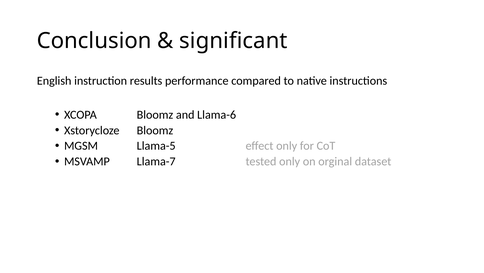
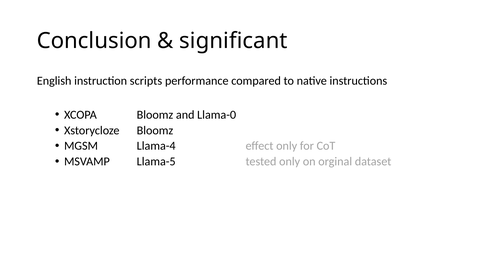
results: results -> scripts (146, 81)
Llama-6: Llama-6 -> Llama-0 (217, 114)
Llama-5: Llama-5 -> Llama-4 (156, 146)
Llama-7: Llama-7 -> Llama-5 (156, 161)
